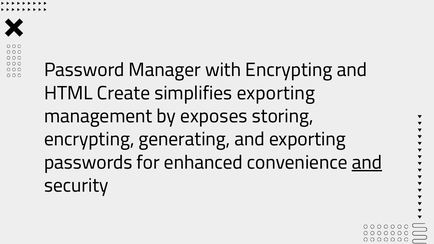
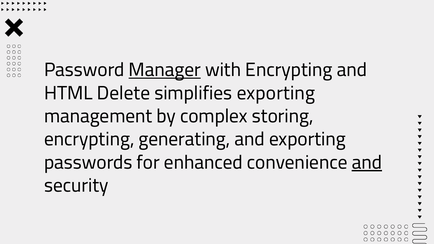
Manager underline: none -> present (165, 70)
Create: Create -> Delete (123, 93)
exposes: exposes -> complex (214, 116)
